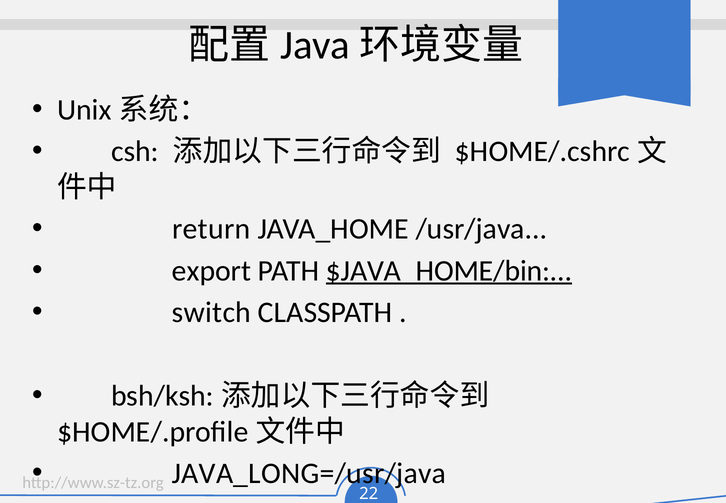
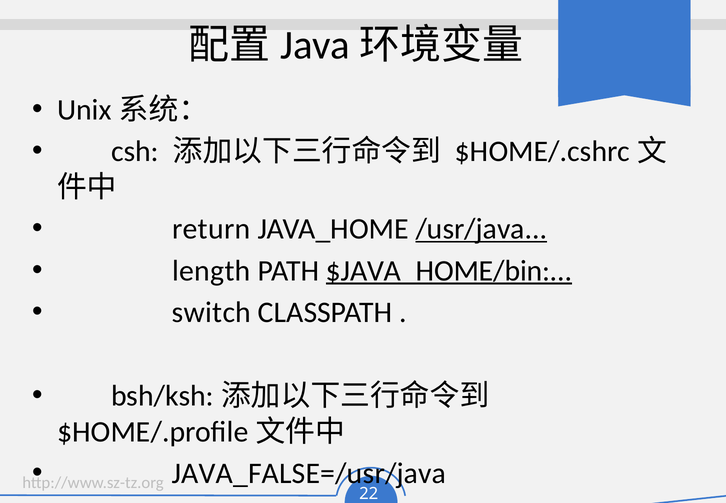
/usr/java underline: none -> present (481, 229)
export: export -> length (211, 271)
JAVA_LONG=/usr/java: JAVA_LONG=/usr/java -> JAVA_FALSE=/usr/java (309, 473)
